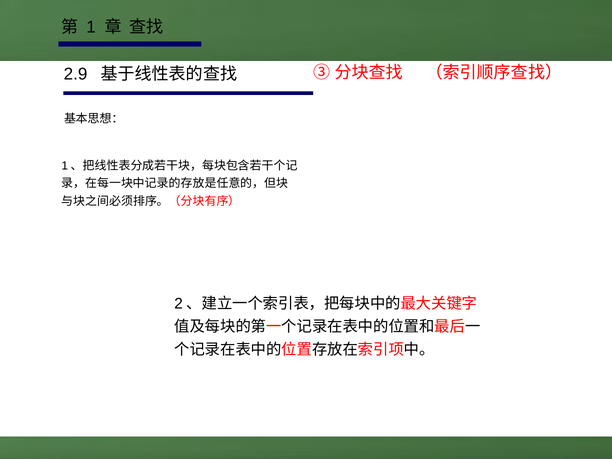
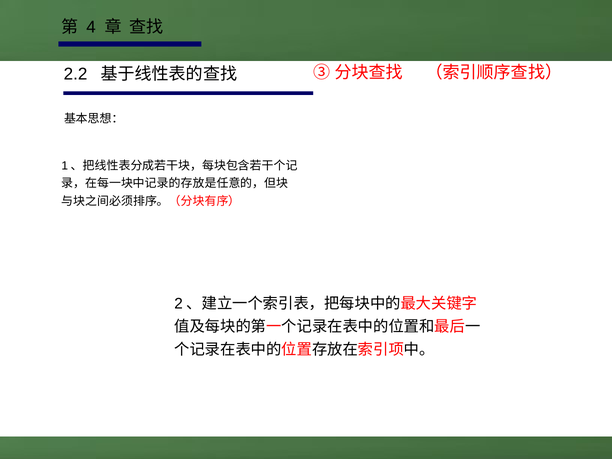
1: 1 -> 4 (91, 27)
2.9: 2.9 -> 2.2 (76, 74)
